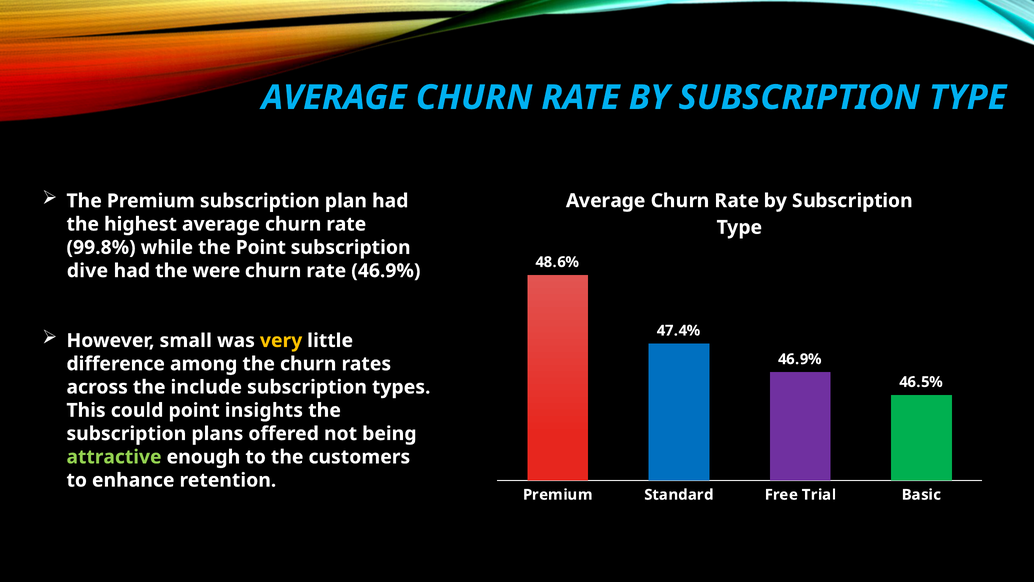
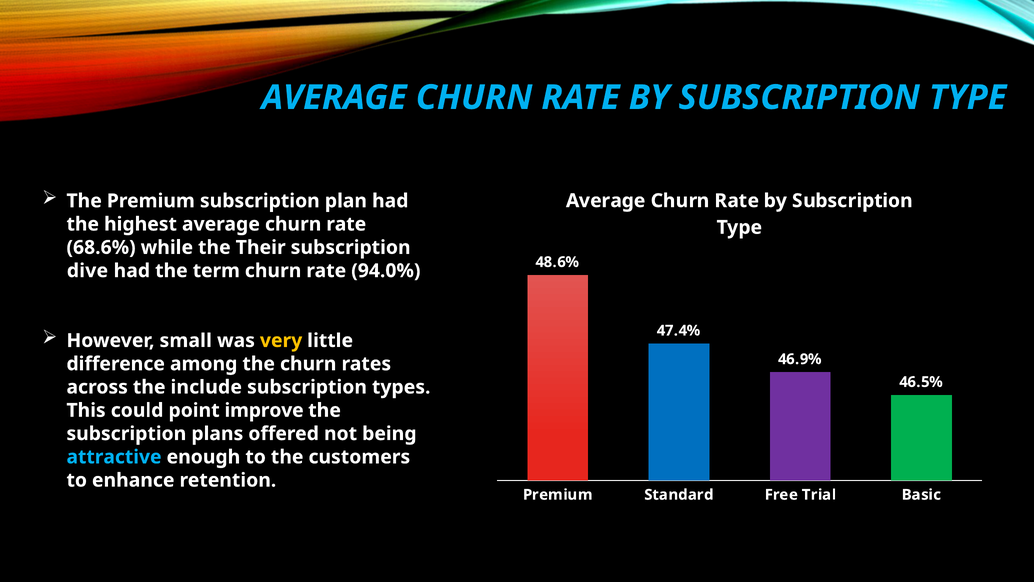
99.8%: 99.8% -> 68.6% (101, 247)
the Point: Point -> Their (261, 247)
were: were -> term (216, 271)
rate 46.9%: 46.9% -> 94.0% (386, 271)
insights: insights -> improve (264, 410)
attractive colour: light green -> light blue (114, 457)
